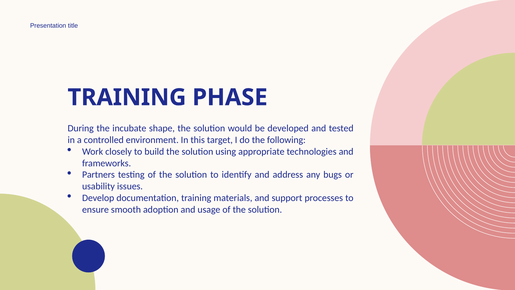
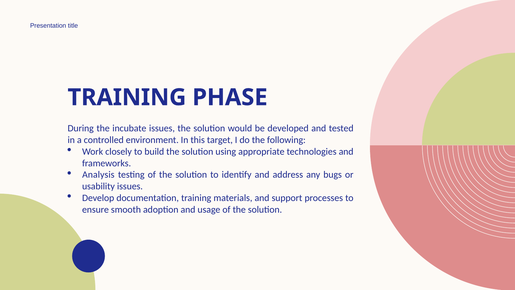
incubate shape: shape -> issues (162, 128)
Partners: Partners -> Analysis (98, 175)
